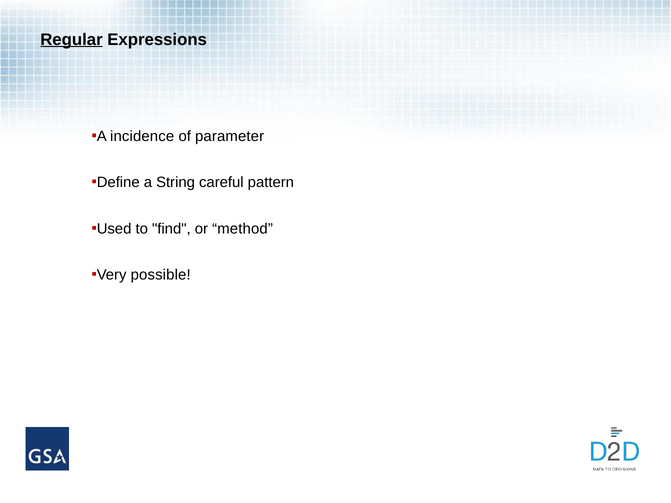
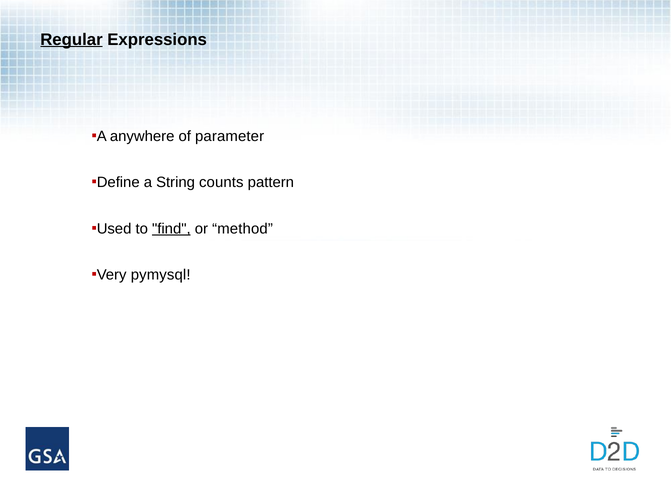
incidence: incidence -> anywhere (142, 136)
careful: careful -> counts (221, 183)
find underline: none -> present (171, 229)
possible: possible -> pymysql (161, 275)
